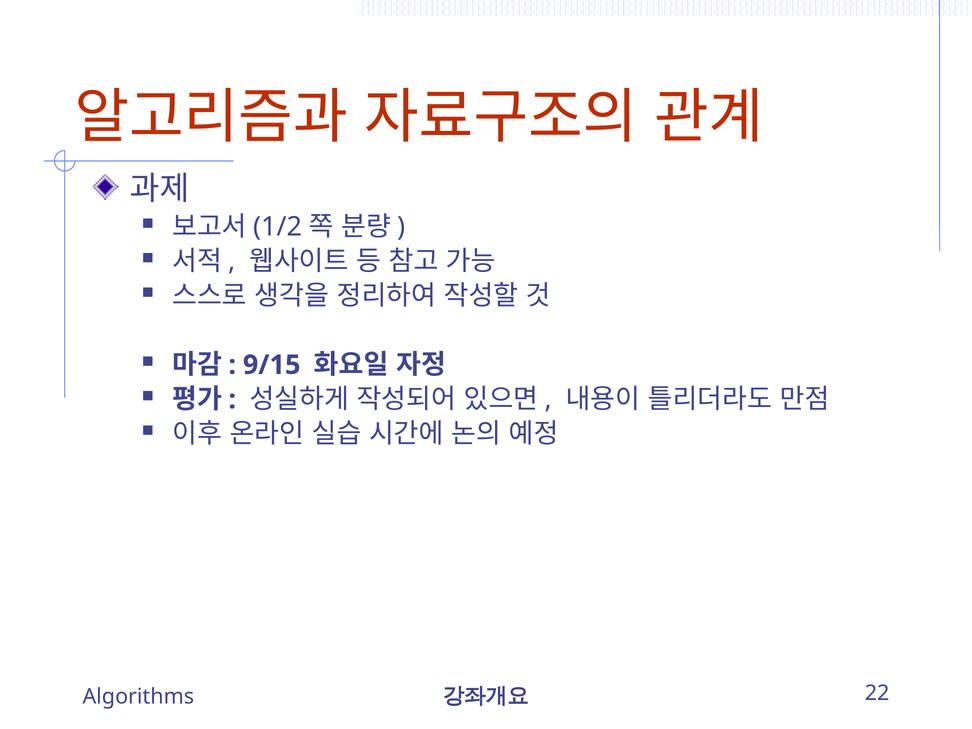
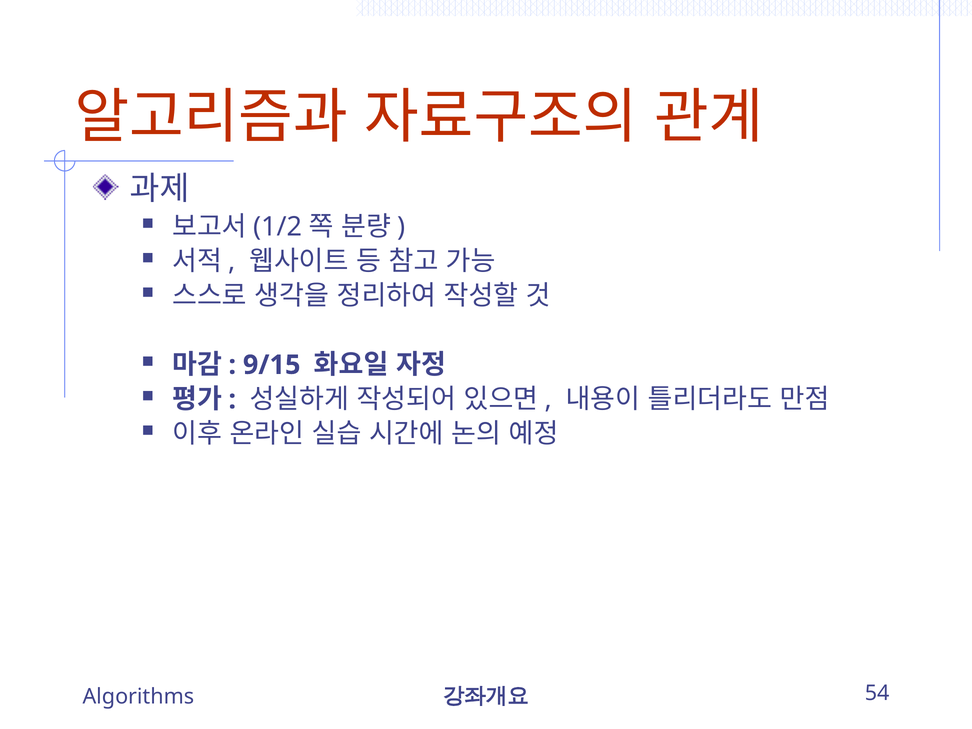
22: 22 -> 54 (877, 693)
